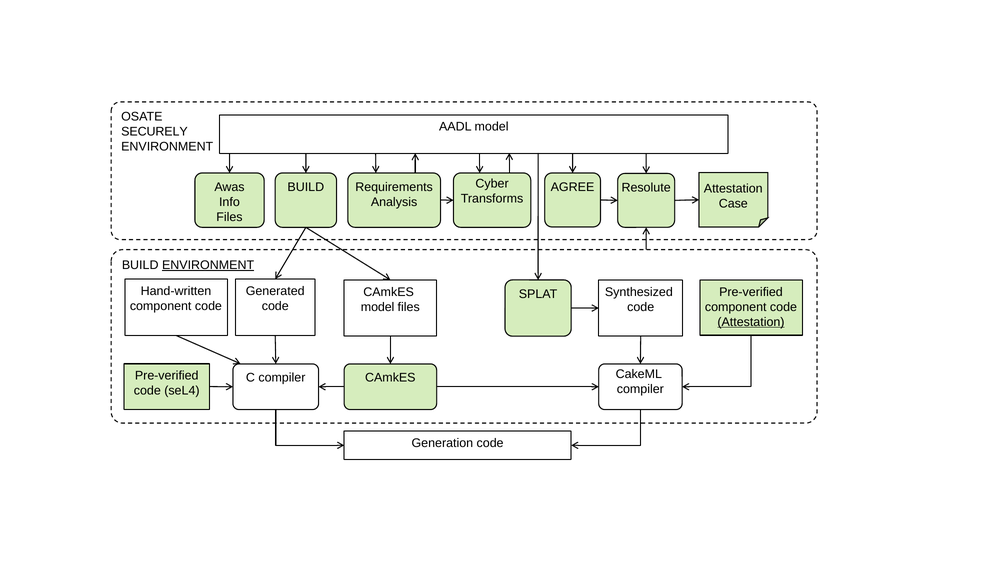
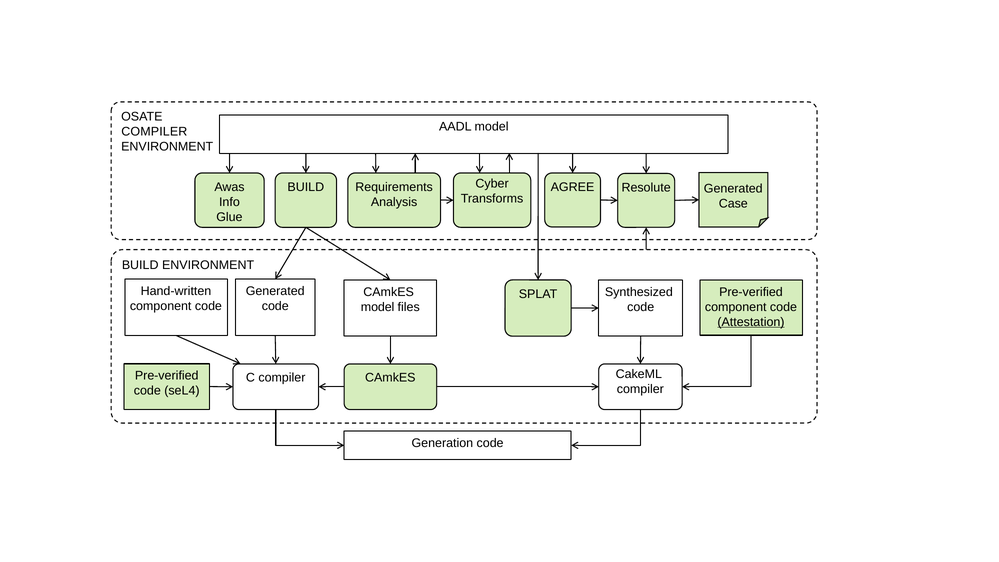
SECURELY: SECURELY -> COMPILER (154, 132)
Attestation: Attestation -> Generated (733, 189)
Files: Files -> Glue (229, 217)
ENVIRONMENT underline: present -> none (208, 265)
